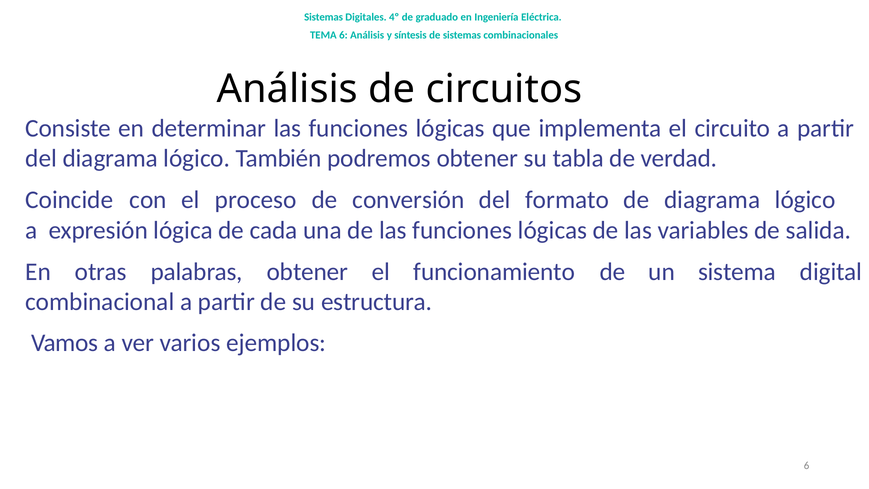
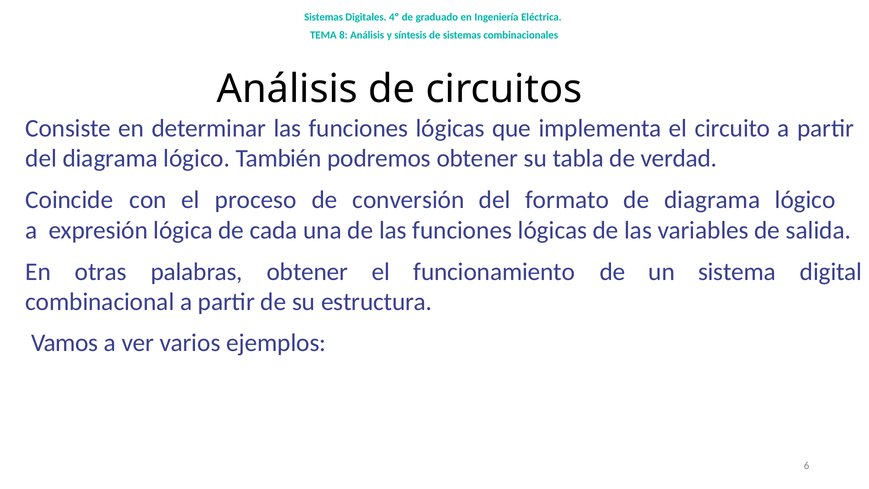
TEMA 6: 6 -> 8 (343, 35)
